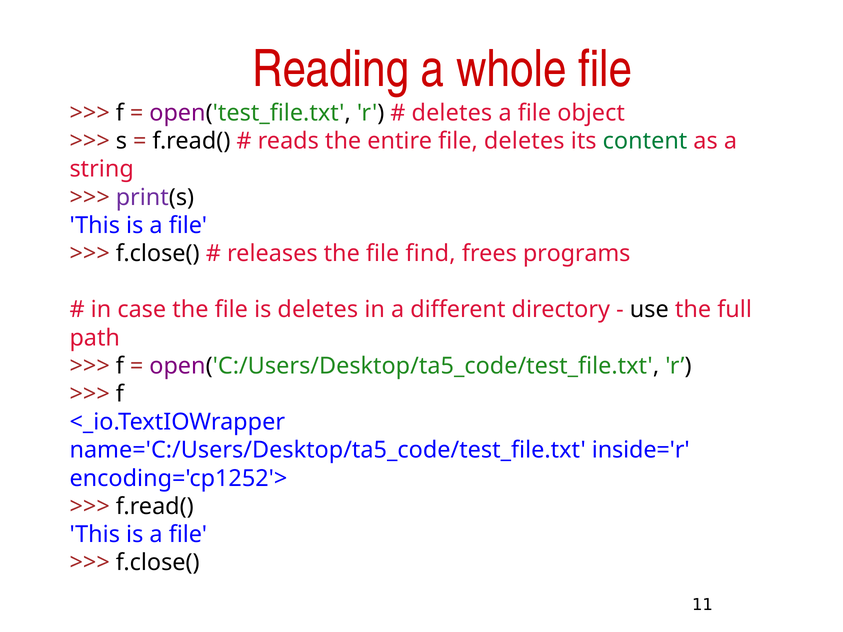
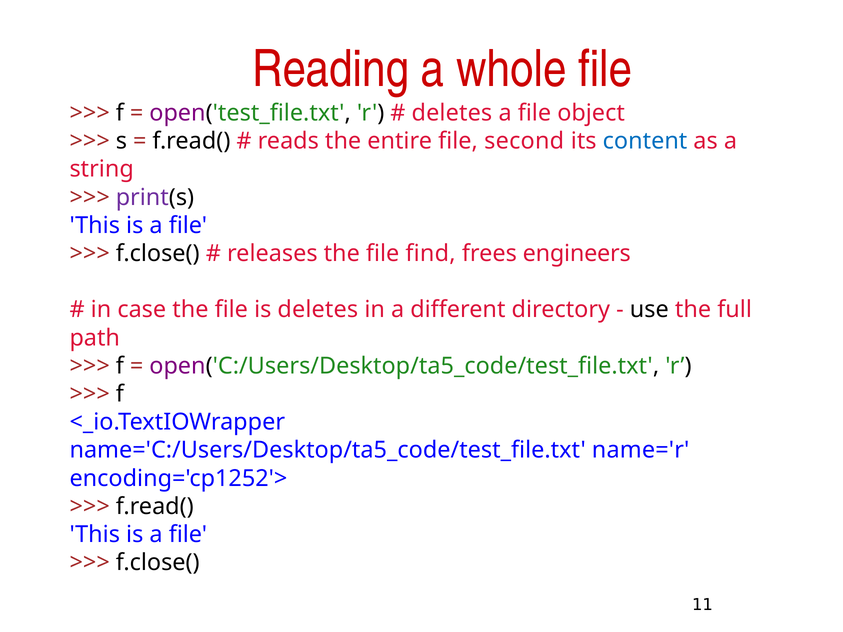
file deletes: deletes -> second (524, 141)
content colour: green -> blue (645, 141)
programs: programs -> engineers (577, 254)
inside='r: inside='r -> name='r (641, 450)
